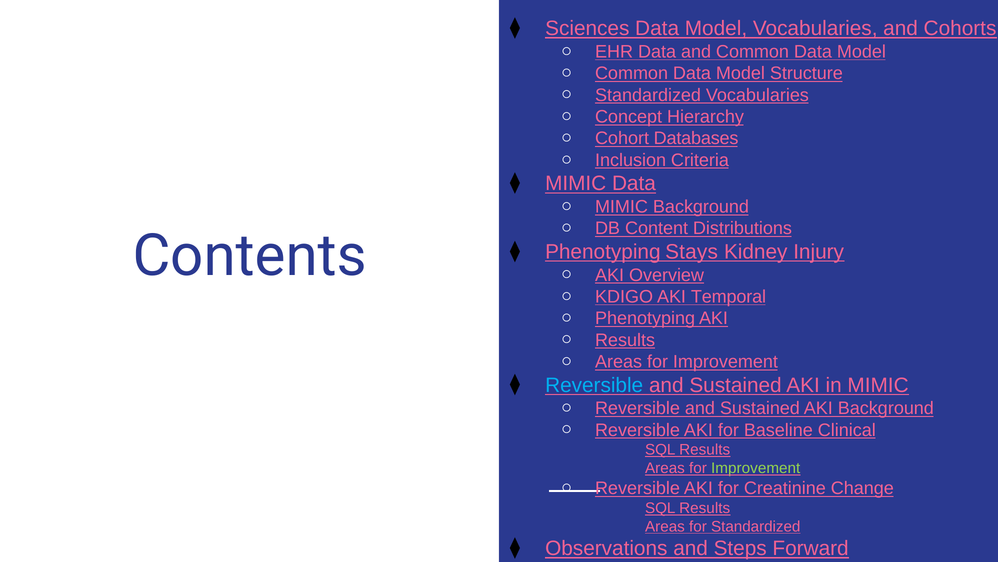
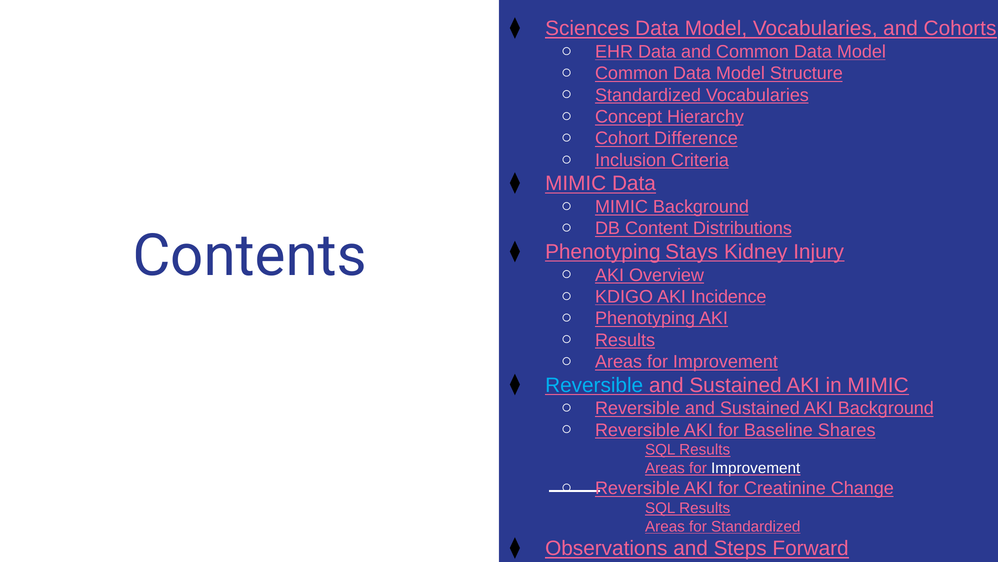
Databases: Databases -> Difference (696, 138)
Temporal: Temporal -> Incidence (729, 296)
Clinical: Clinical -> Shares (847, 430)
Improvement colour: light green -> white (756, 468)
